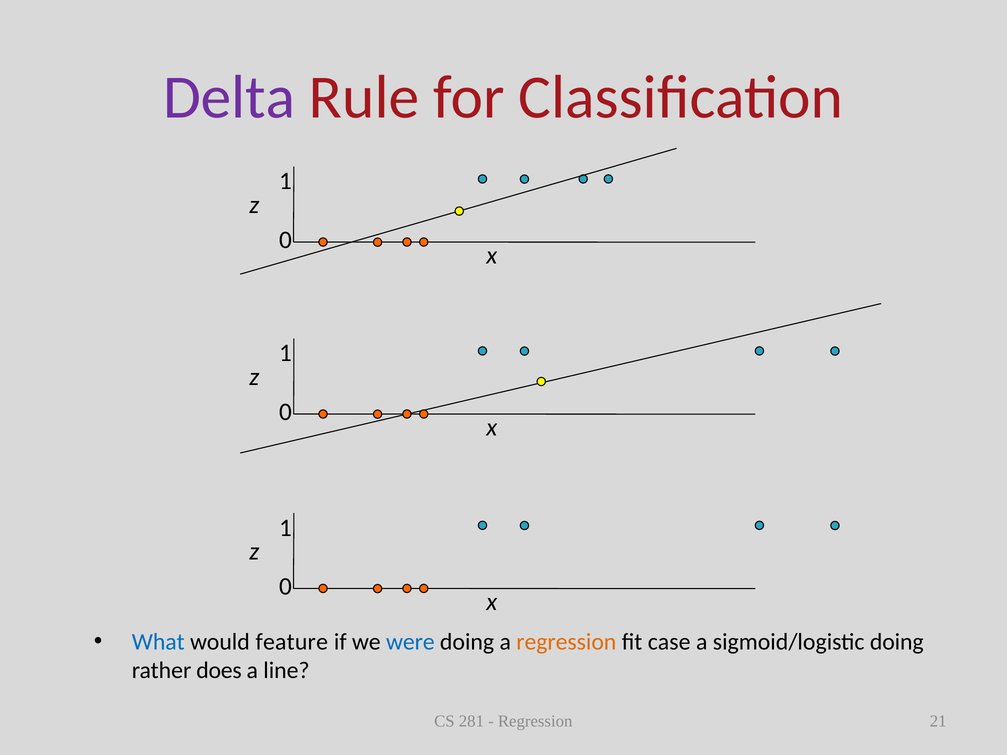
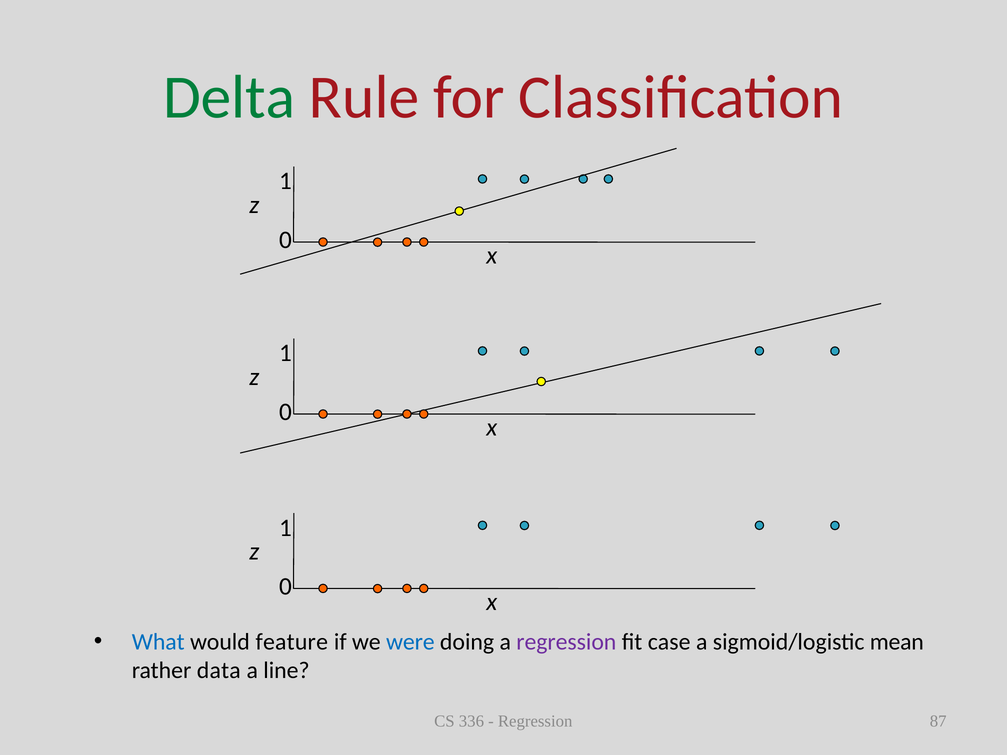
Delta colour: purple -> green (229, 97)
regression colour: orange -> purple (566, 642)
sigmoid/logistic doing: doing -> mean (897, 642)
does: does -> data (219, 670)
281: 281 -> 336 (471, 721)
21: 21 -> 87 (938, 721)
